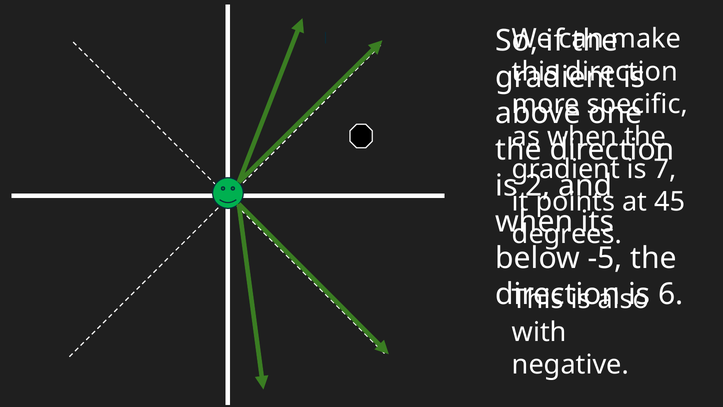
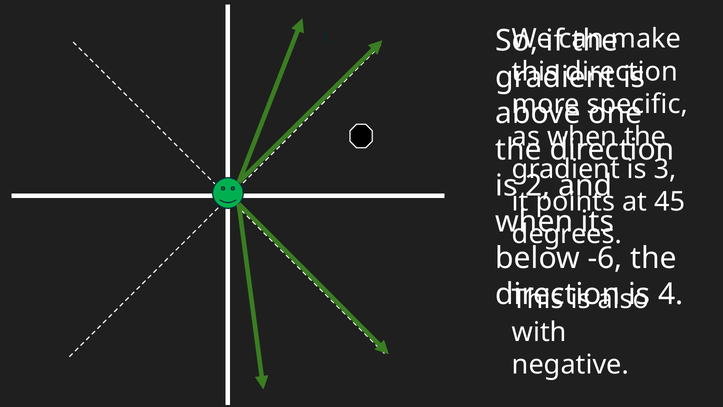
7: 7 -> 3 (665, 169)
-5: -5 -> -6 (605, 258)
6: 6 -> 4 (671, 294)
